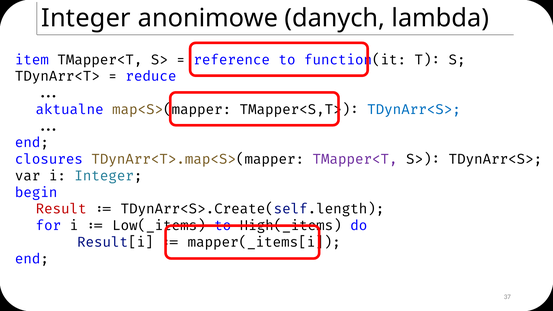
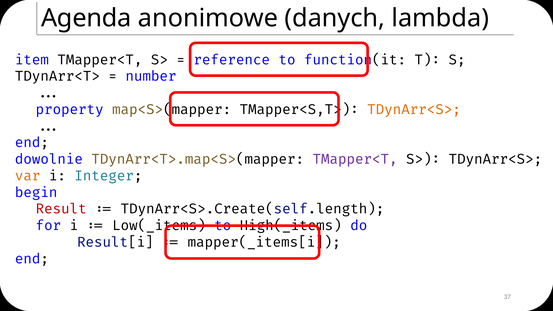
Integer: Integer -> Agenda (86, 18)
reduce: reduce -> number (151, 76)
aktualne: aktualne -> property (70, 110)
TDynArr<S> colour: blue -> orange (414, 110)
closures: closures -> dowolnie (49, 159)
var colour: black -> orange (28, 176)
